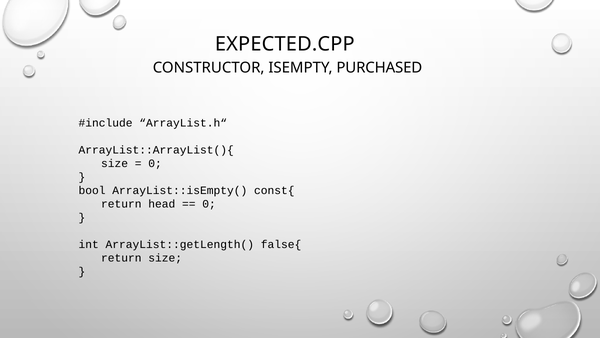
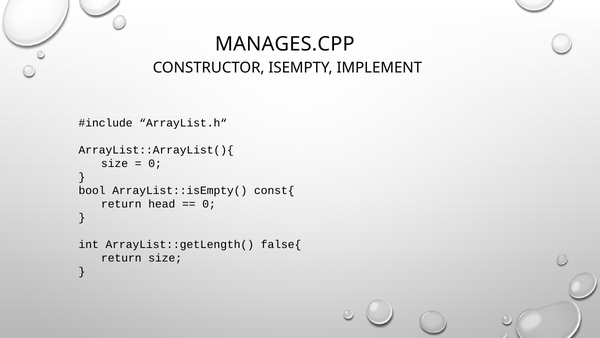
EXPECTED.CPP: EXPECTED.CPP -> MANAGES.CPP (285, 44)
PURCHASED: PURCHASED -> IMPLEMENT (379, 68)
